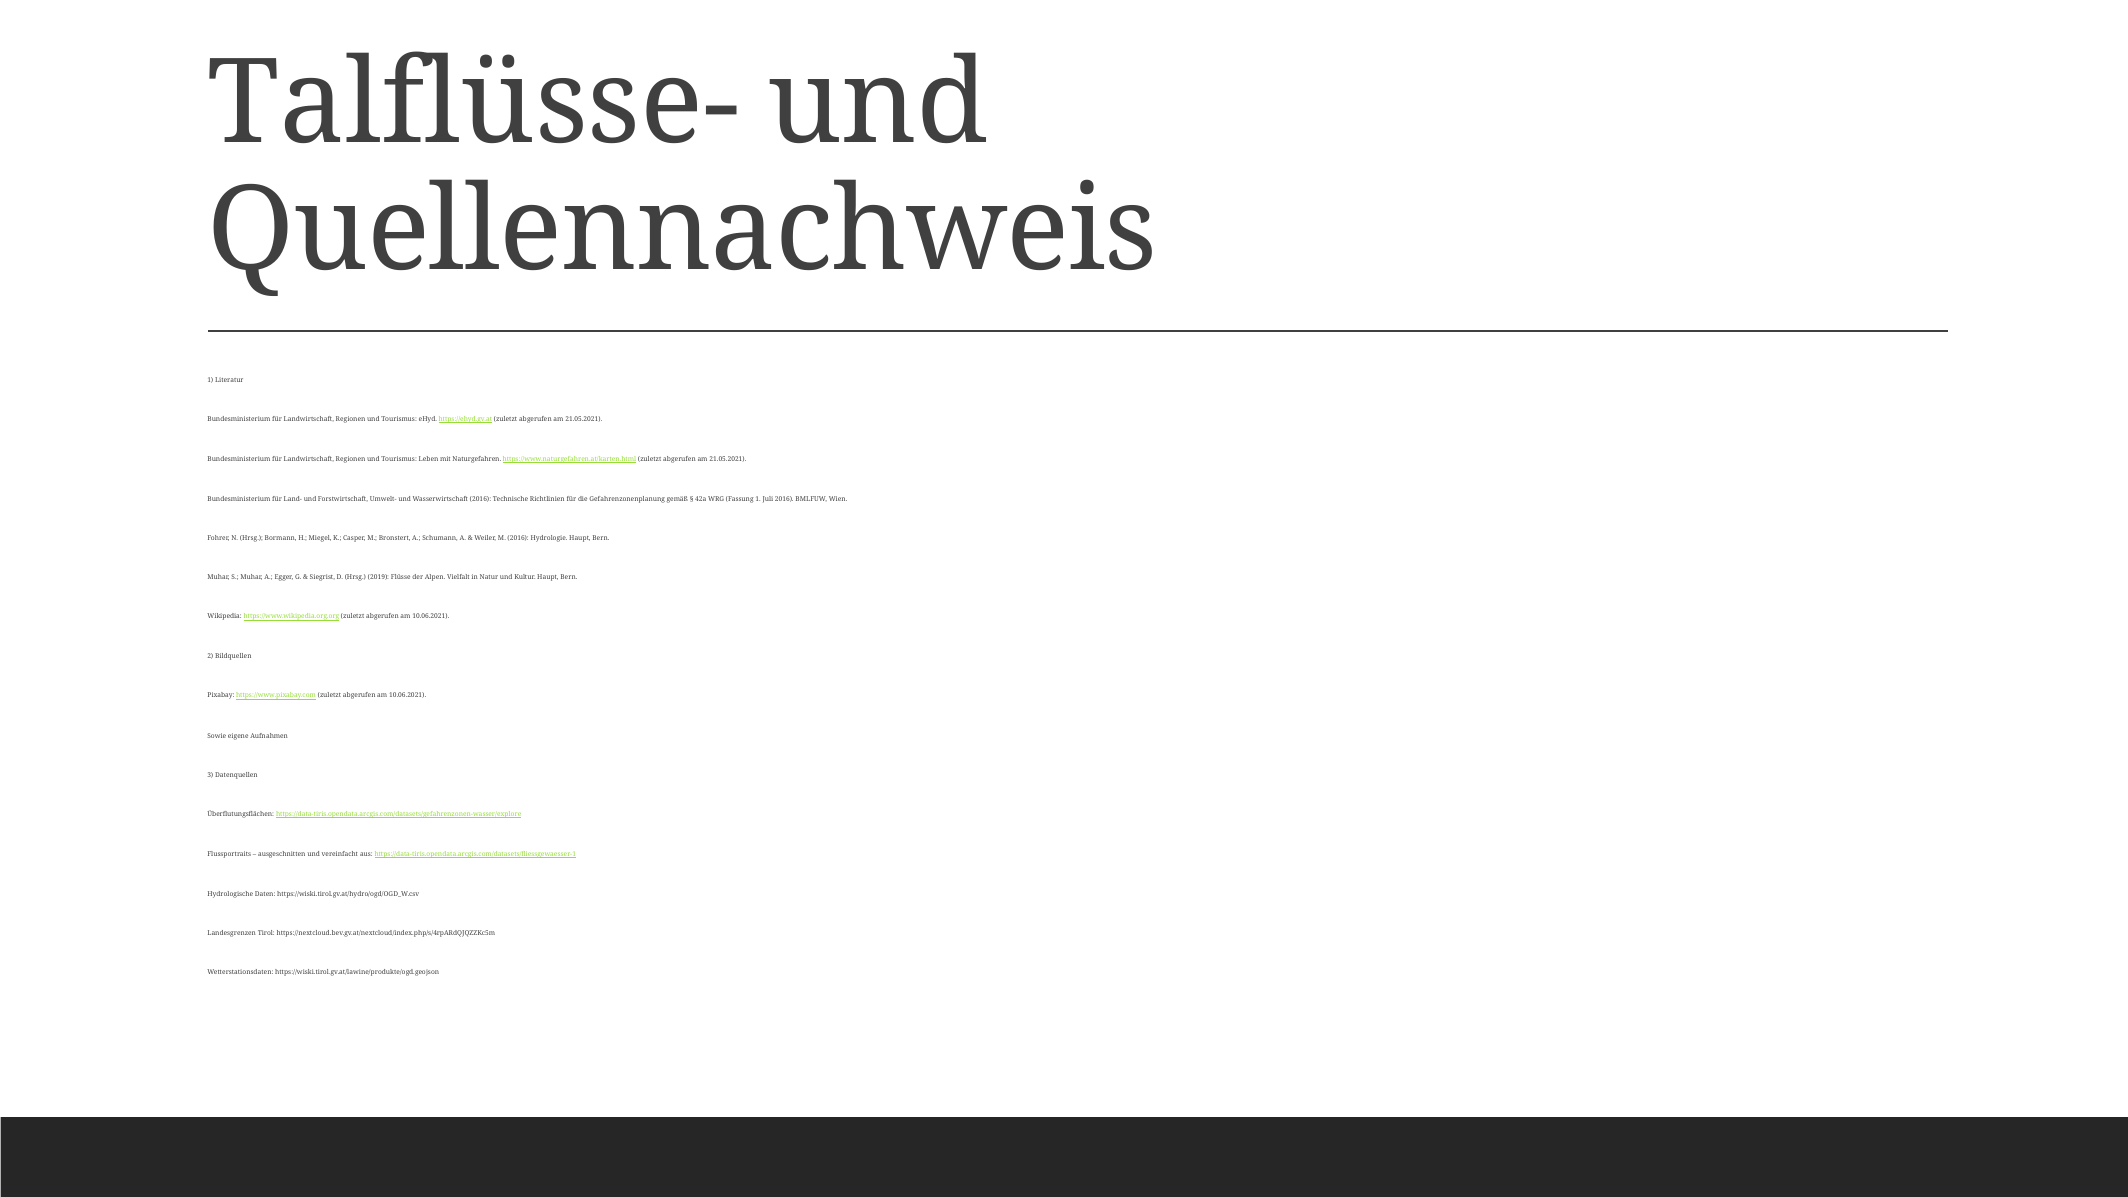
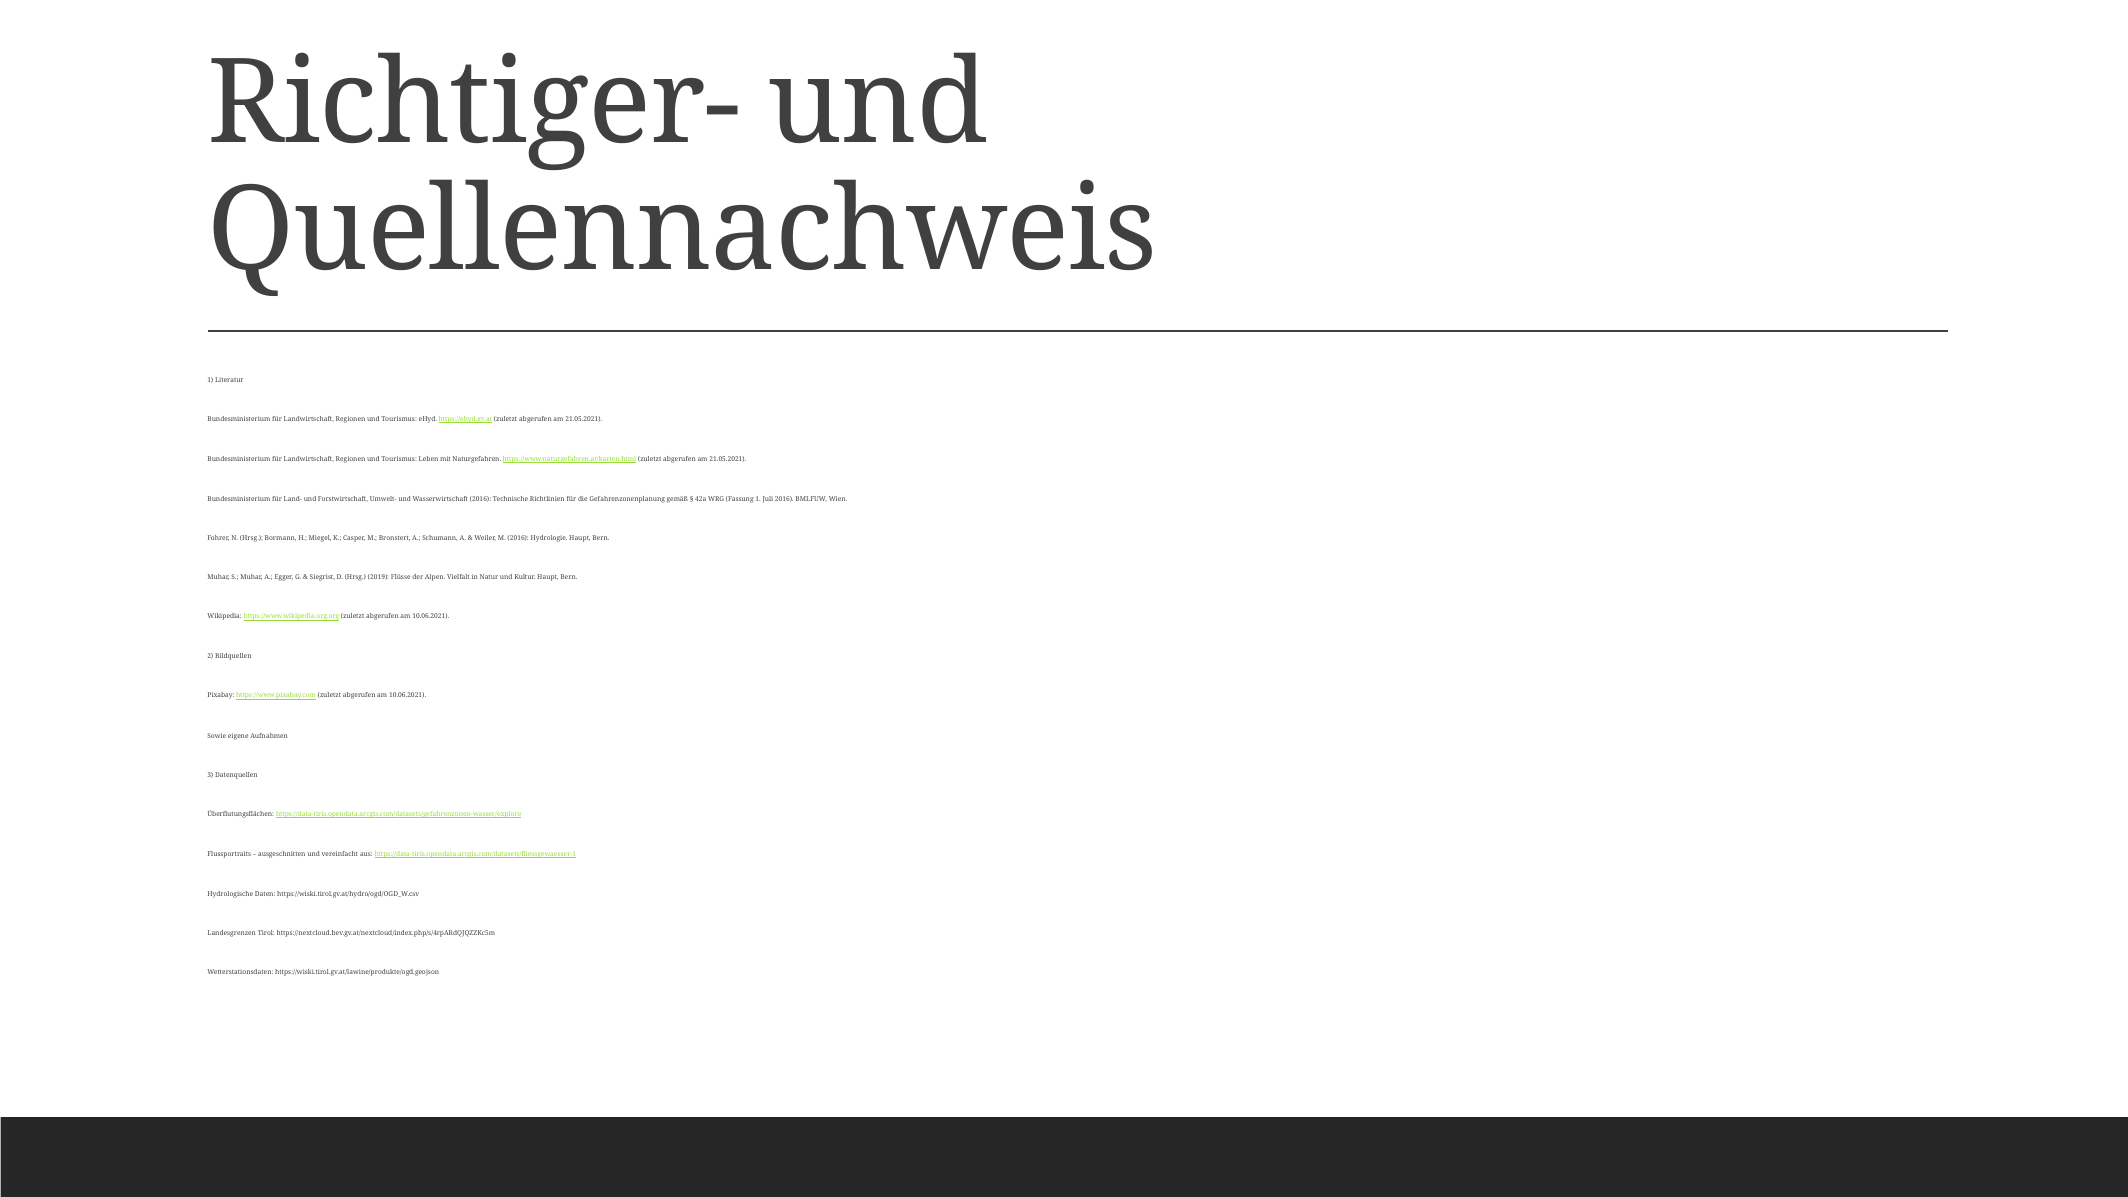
Talflüsse-: Talflüsse- -> Richtiger- (474, 104)
